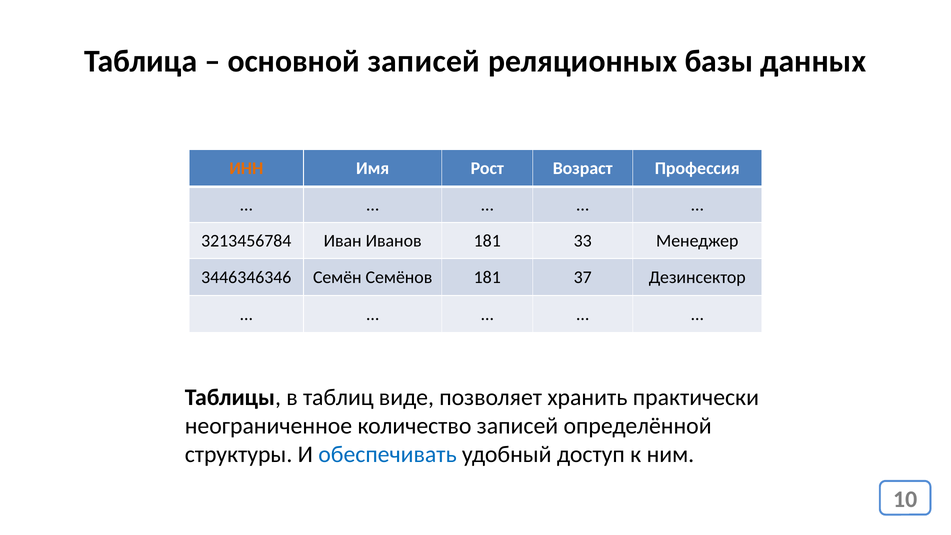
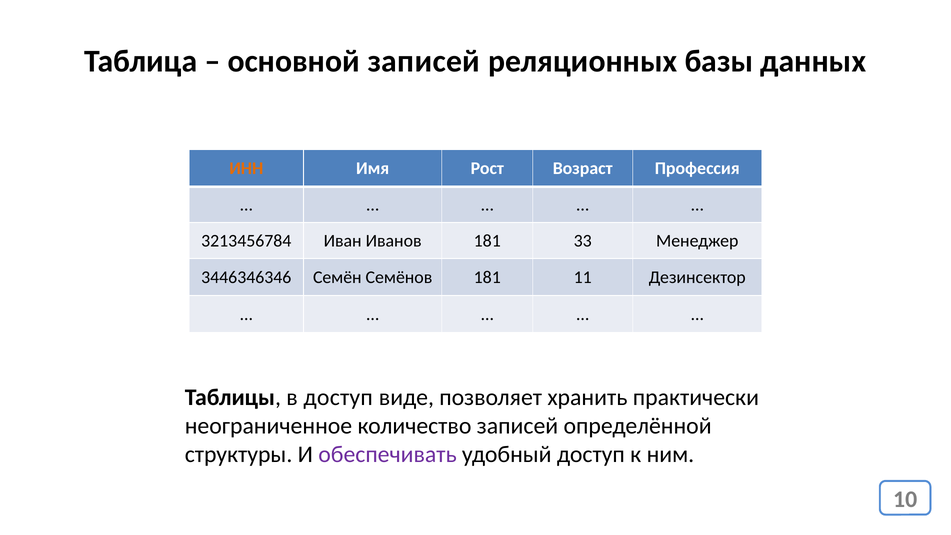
37: 37 -> 11 (583, 277)
в таблиц: таблиц -> доступ (338, 397)
обеспечивать colour: blue -> purple (388, 454)
